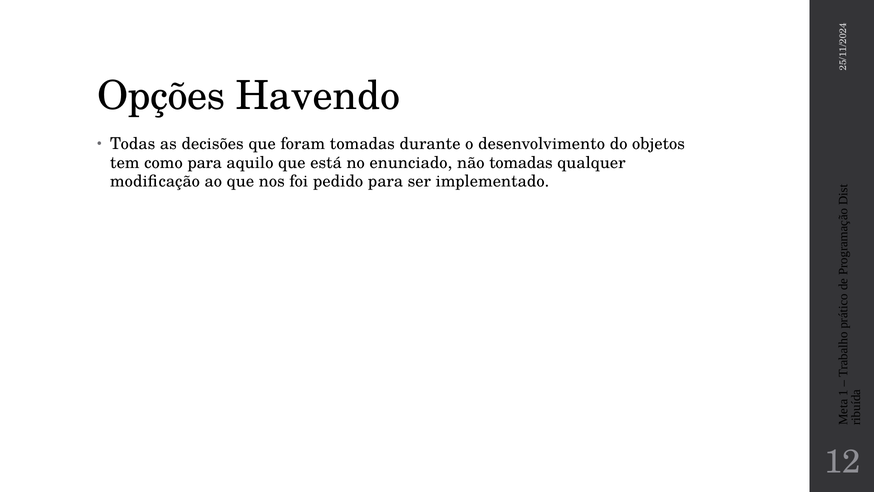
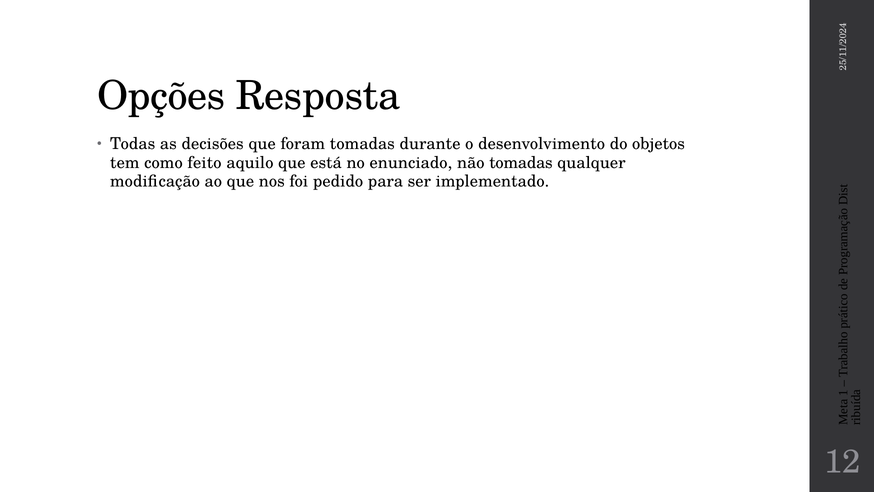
Havendo: Havendo -> Resposta (318, 96)
como para: para -> feito (204, 163)
